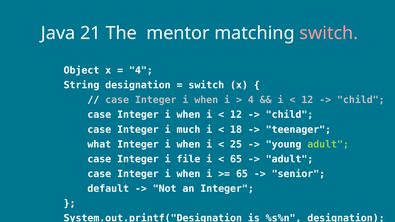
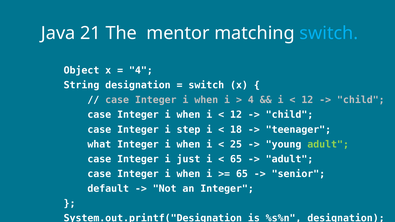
switch colour: pink -> light blue (329, 33)
much: much -> step (188, 130)
file: file -> just (188, 159)
